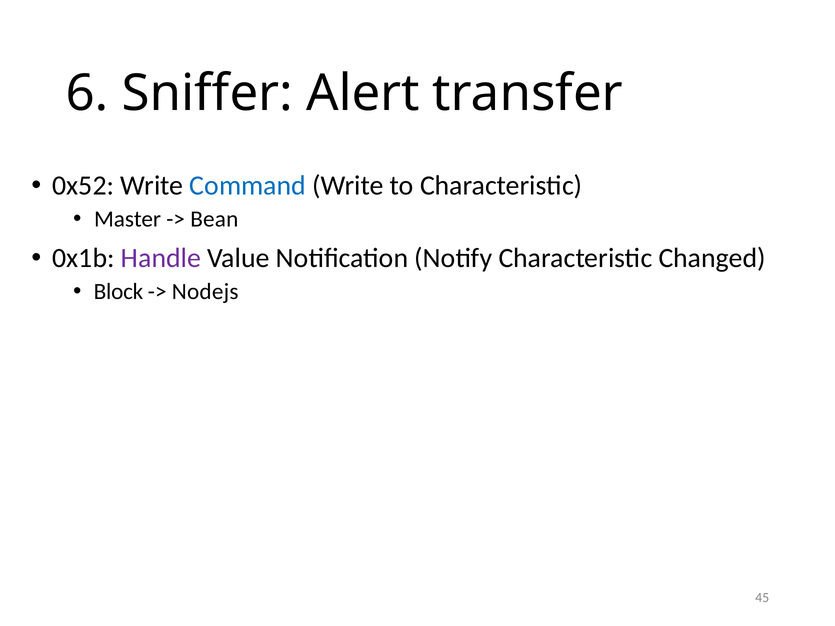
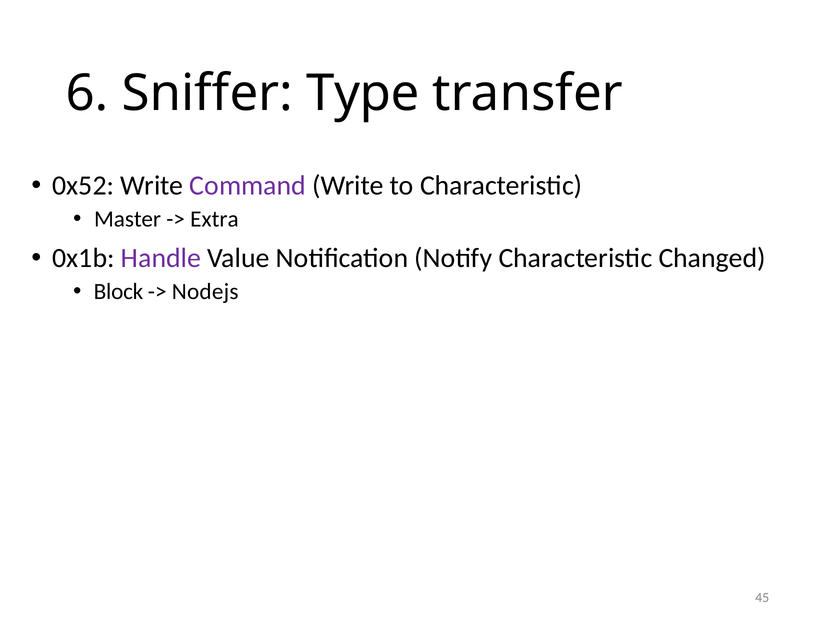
Alert: Alert -> Type (363, 94)
Command colour: blue -> purple (248, 186)
Bean: Bean -> Extra (214, 219)
